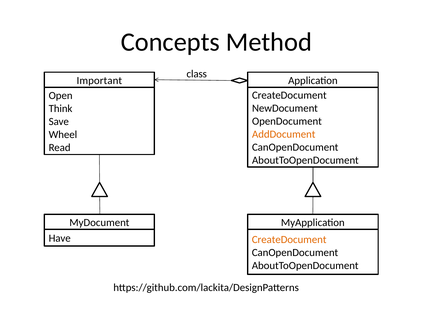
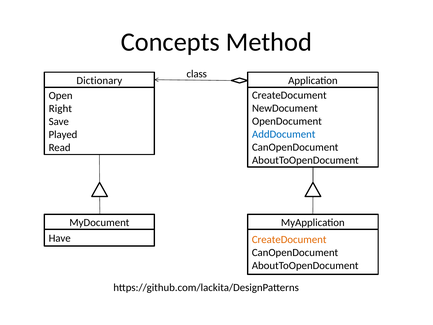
Important: Important -> Dictionary (99, 80)
Think: Think -> Right (60, 109)
AddDocument colour: orange -> blue (284, 134)
Wheel: Wheel -> Played (63, 135)
